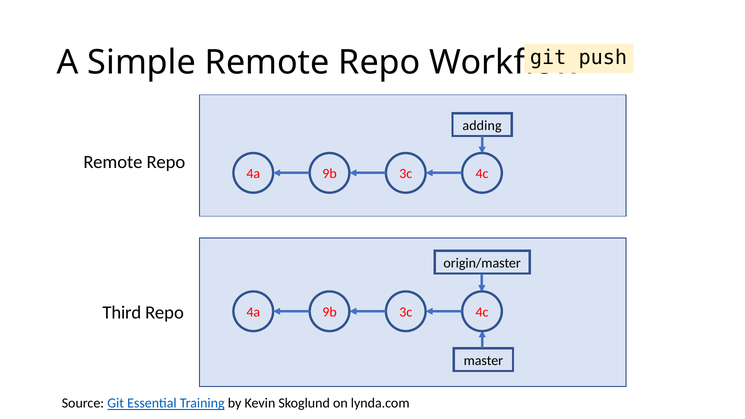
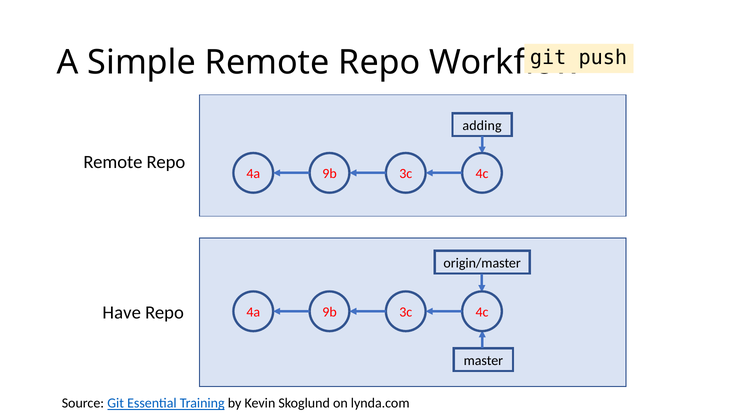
Third: Third -> Have (122, 312)
